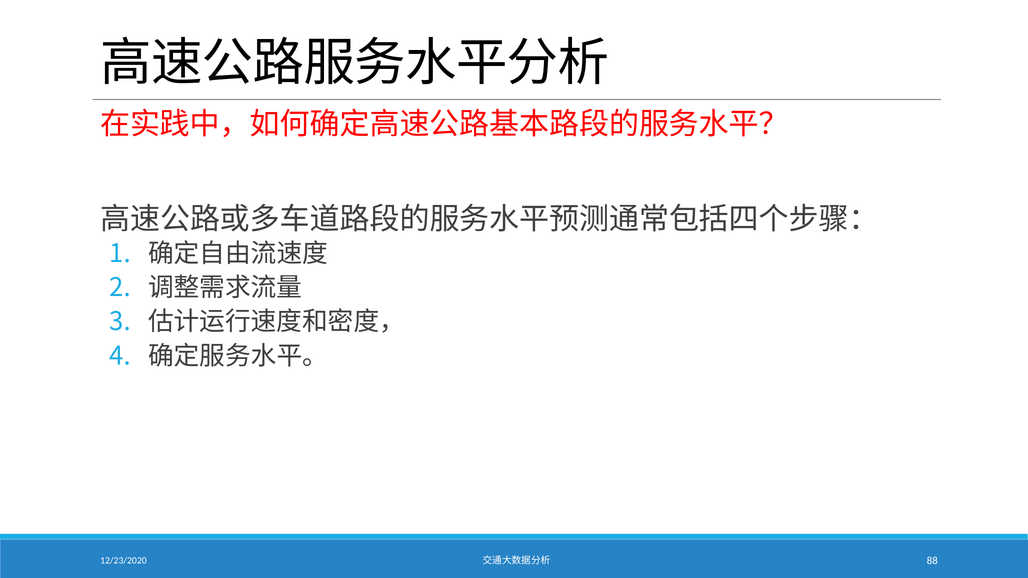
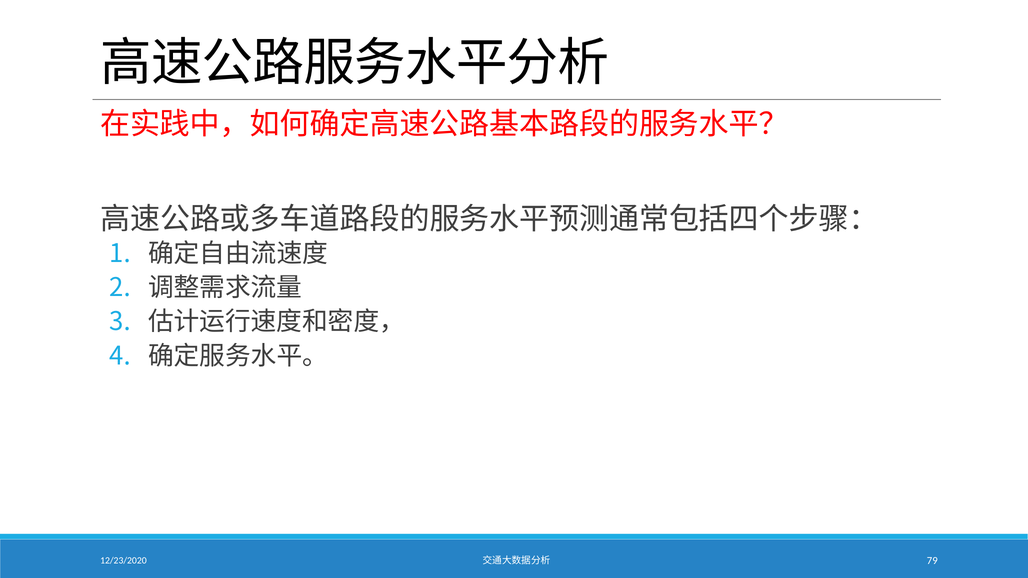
88: 88 -> 79 (932, 561)
